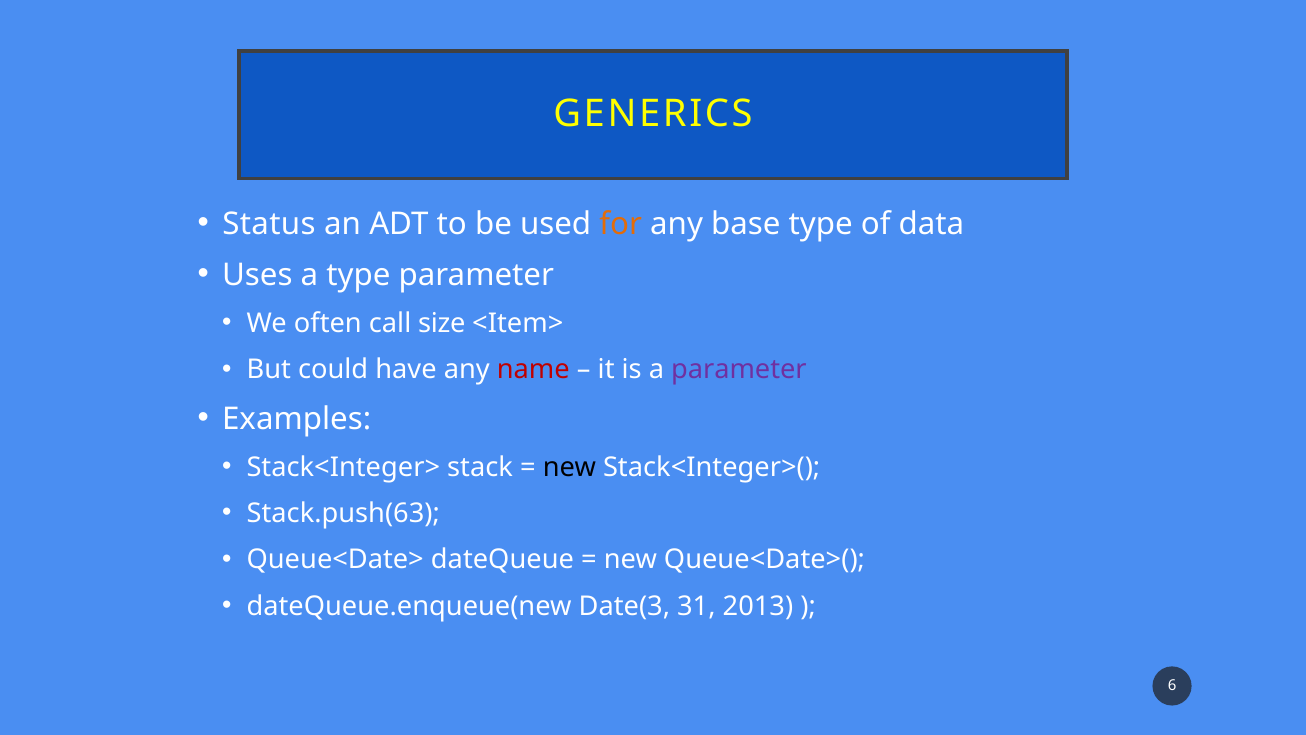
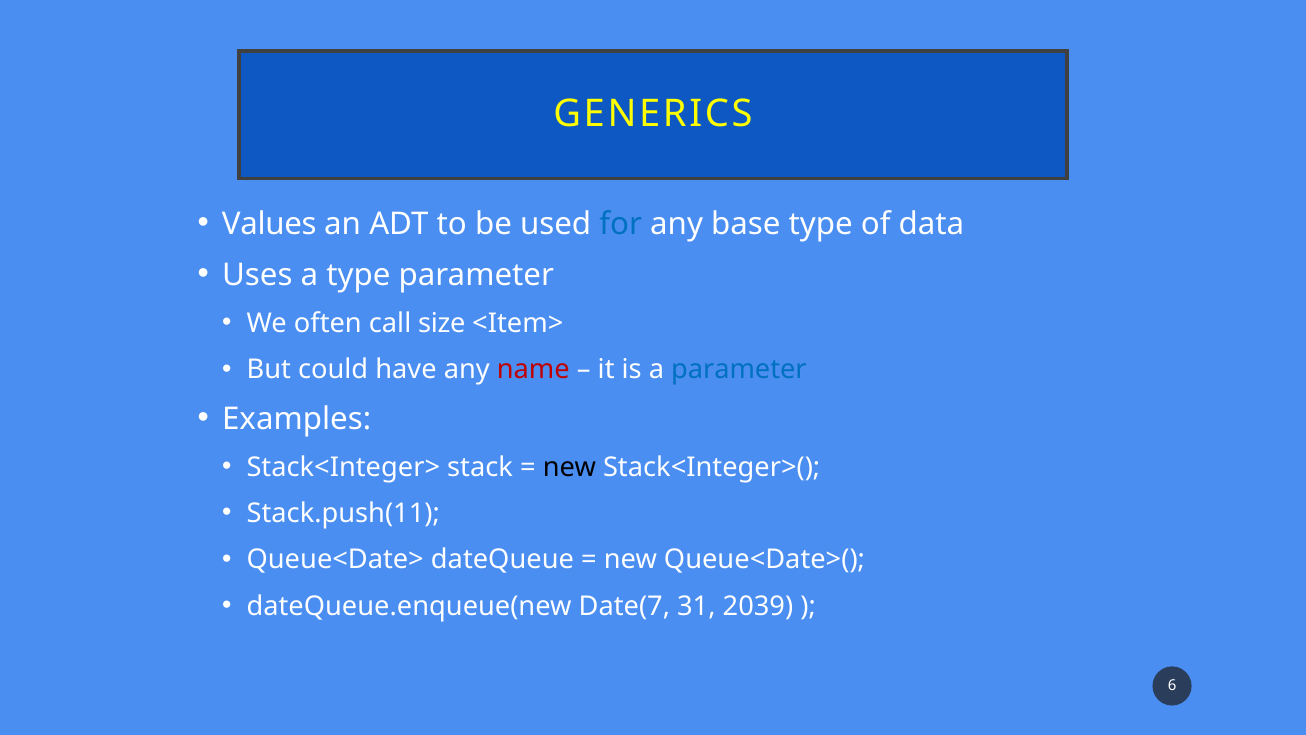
Status: Status -> Values (269, 224)
for colour: orange -> blue (621, 224)
parameter colour: purple -> blue (739, 370)
Stack.push(63: Stack.push(63 -> Stack.push(11 (343, 513)
Date(3: Date(3 -> Date(7 (624, 606)
2013: 2013 -> 2039 (758, 606)
